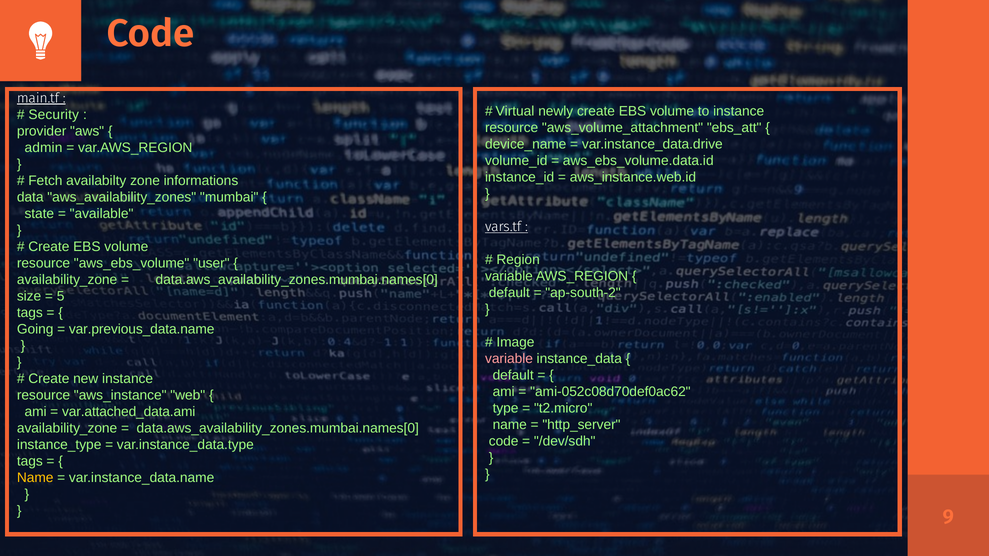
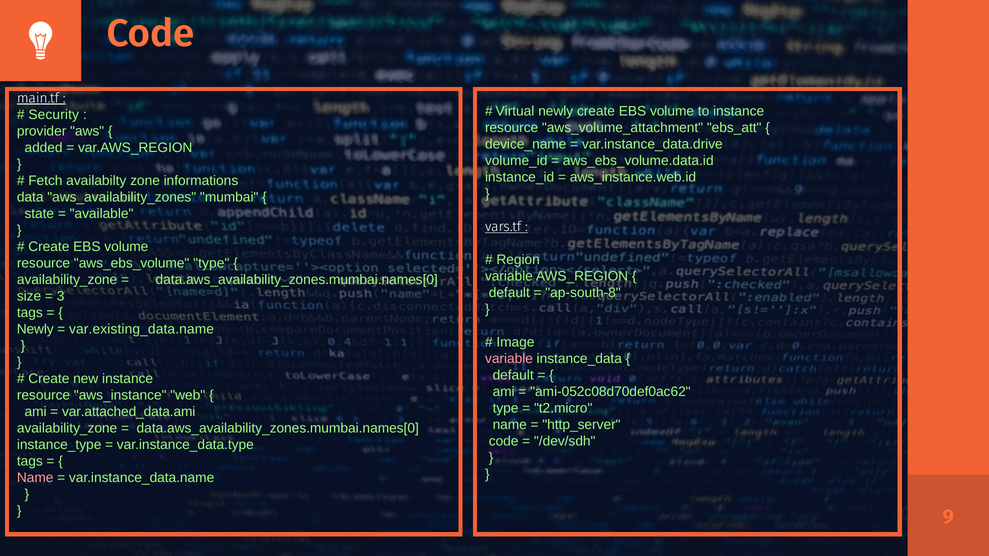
admin: admin -> added (44, 148)
aws_ebs_volume user: user -> type (211, 263)
ap-south-2: ap-south-2 -> ap-south-8 (583, 293)
5: 5 -> 3 (61, 296)
Going: Going -> Newly (35, 329)
var.previous_data.name: var.previous_data.name -> var.existing_data.name (142, 329)
Name colour: yellow -> pink (35, 478)
